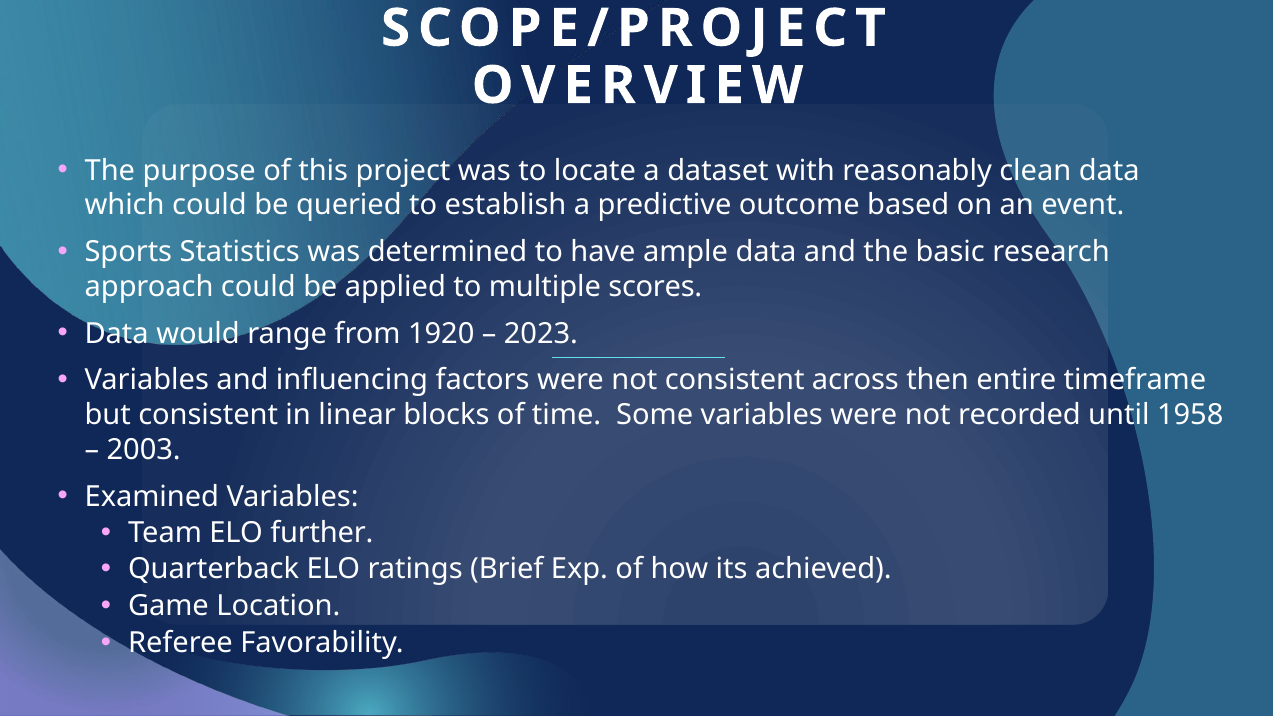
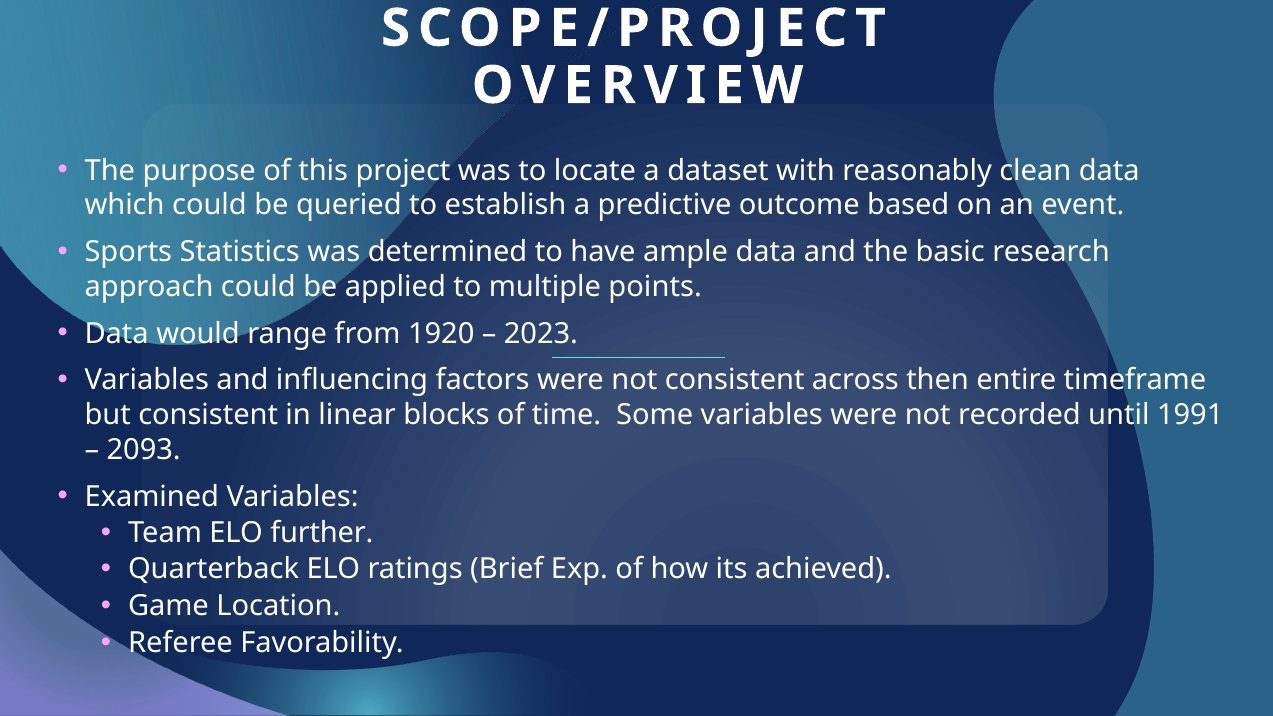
scores: scores -> points (655, 287)
1958: 1958 -> 1991 (1190, 415)
2003: 2003 -> 2093 (144, 450)
